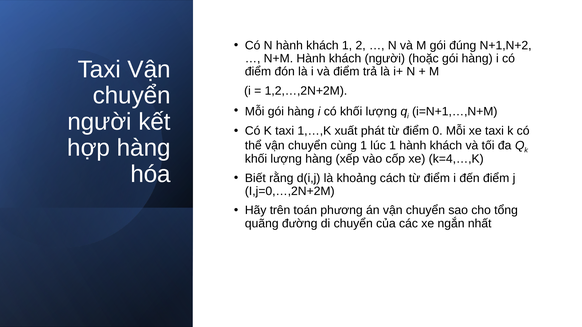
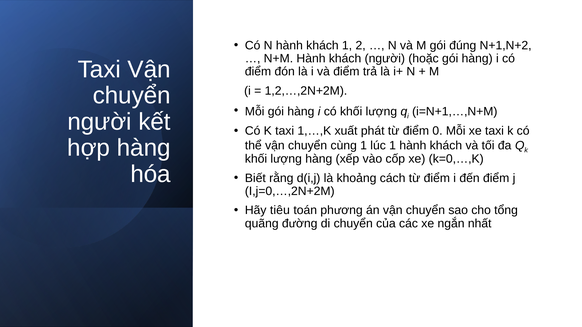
k=4,…,K: k=4,…,K -> k=0,…,K (456, 159)
trên: trên -> tiêu (280, 211)
